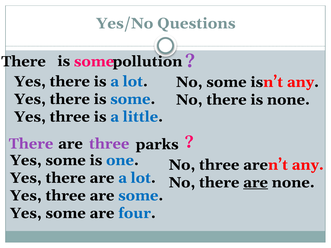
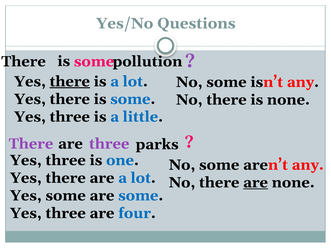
there underline: none -> present (70, 82)
some: some -> three (66, 160)
three: three -> some (219, 165)
three: three -> some (66, 196)
some: some -> three (66, 213)
